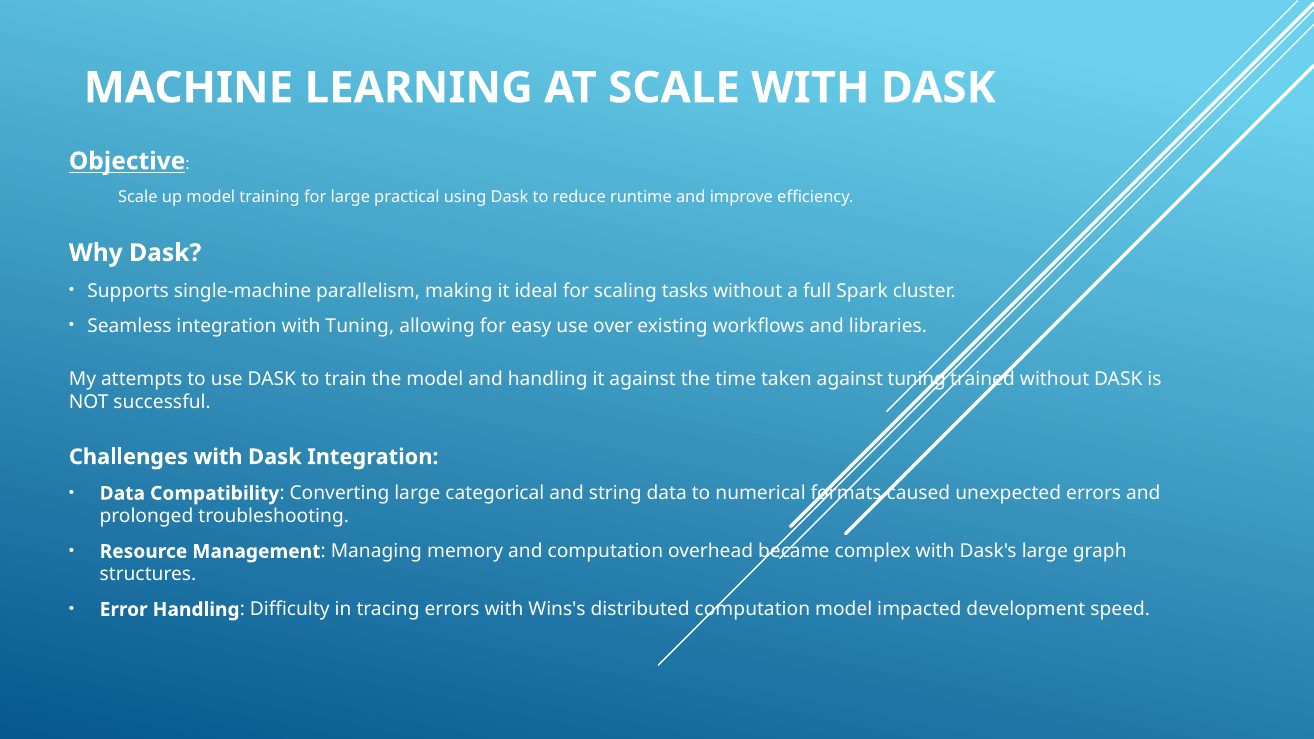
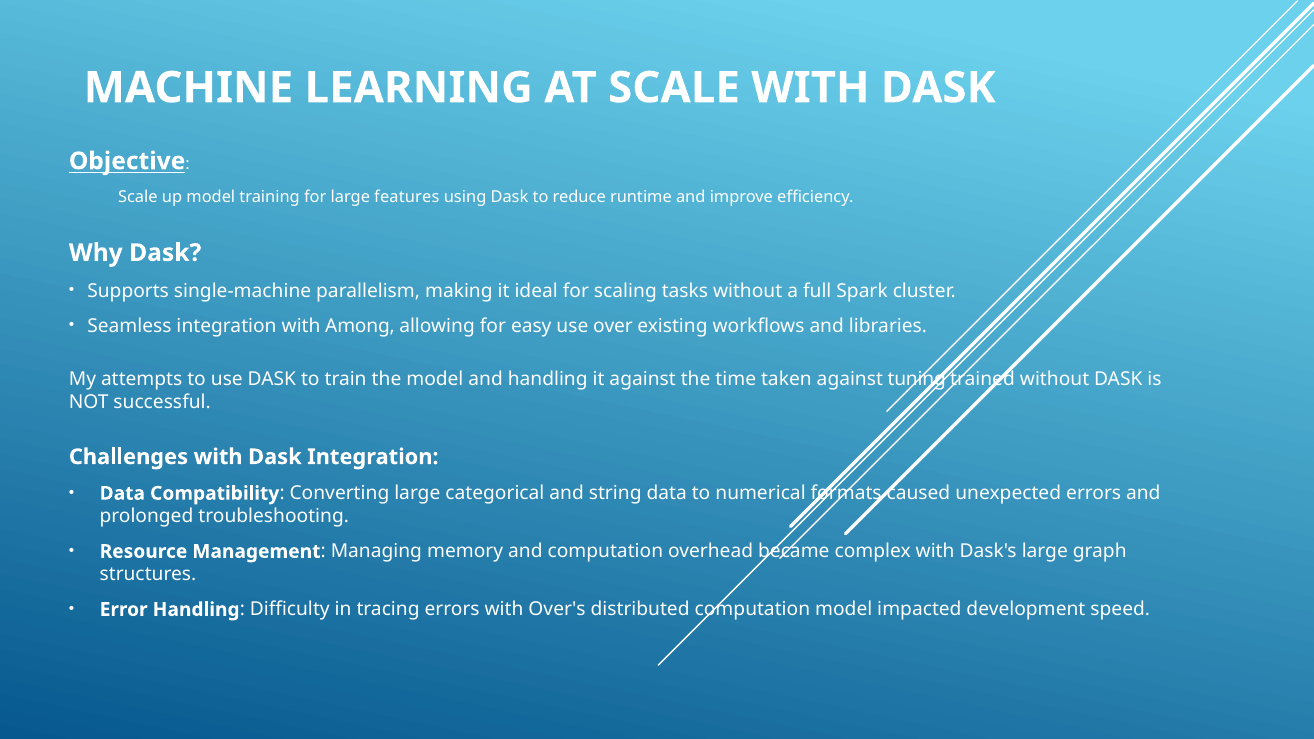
practical: practical -> features (407, 197)
with Tuning: Tuning -> Among (360, 326)
Wins's: Wins's -> Over's (557, 610)
